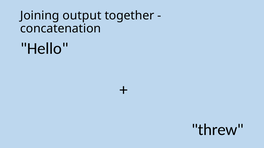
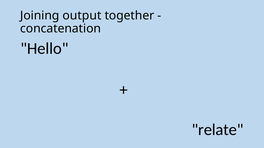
threw: threw -> relate (218, 130)
